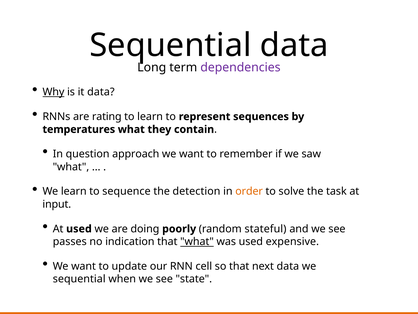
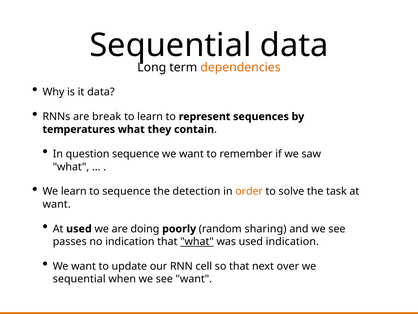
dependencies colour: purple -> orange (240, 67)
Why underline: present -> none (53, 92)
rating: rating -> break (107, 116)
question approach: approach -> sequence (136, 154)
input: input -> want (57, 204)
stateful: stateful -> sharing (265, 229)
used expensive: expensive -> indication (292, 241)
next data: data -> over (288, 266)
see state: state -> want (194, 279)
